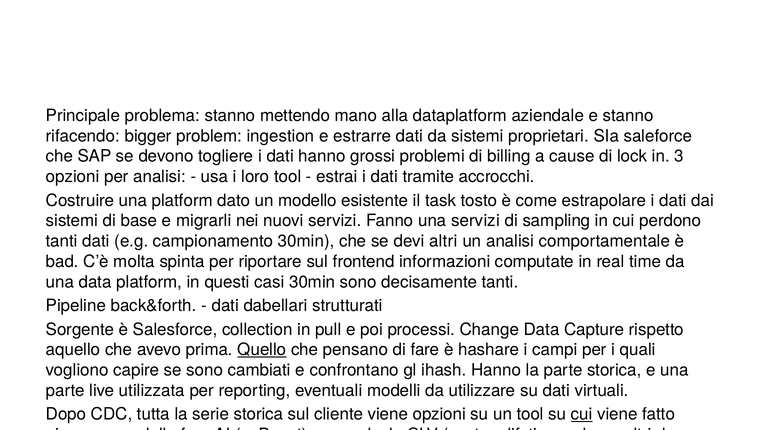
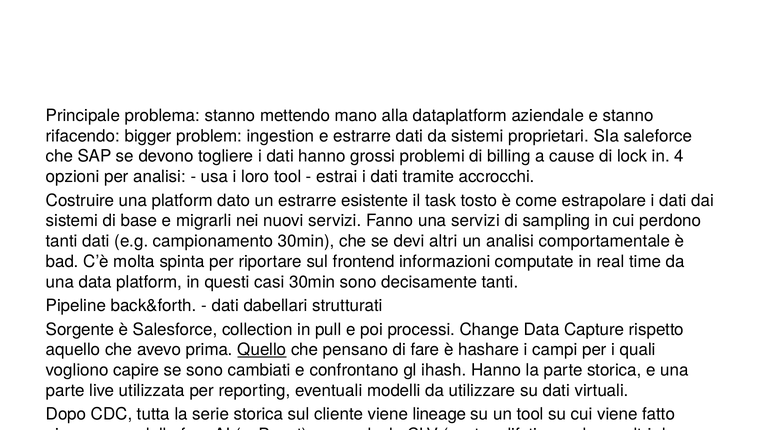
3: 3 -> 4 (679, 156)
dato un modello: modello -> estrarre (307, 200)
viene opzioni: opzioni -> lineage (439, 414)
cui underline: present -> none (582, 414)
